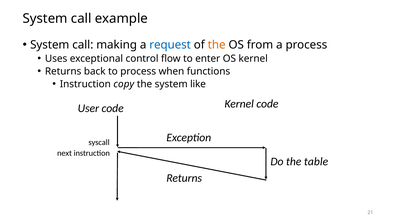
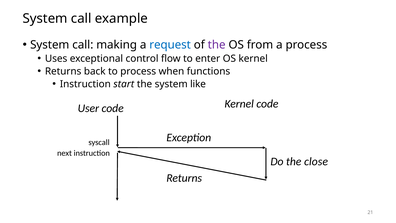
the colour: orange -> purple (217, 45)
copy: copy -> start (124, 84)
table: table -> close (316, 162)
